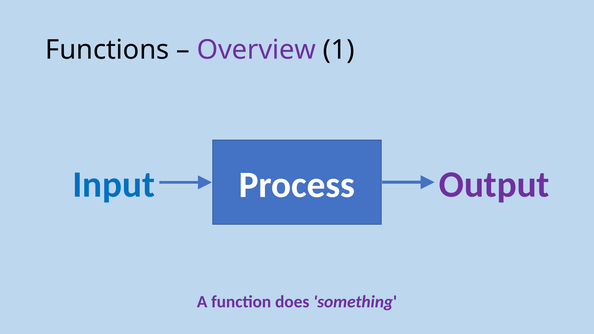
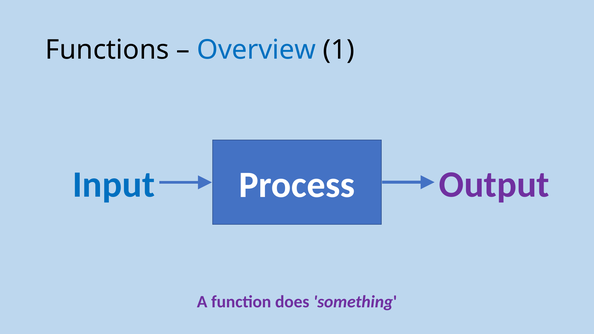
Overview colour: purple -> blue (256, 50)
